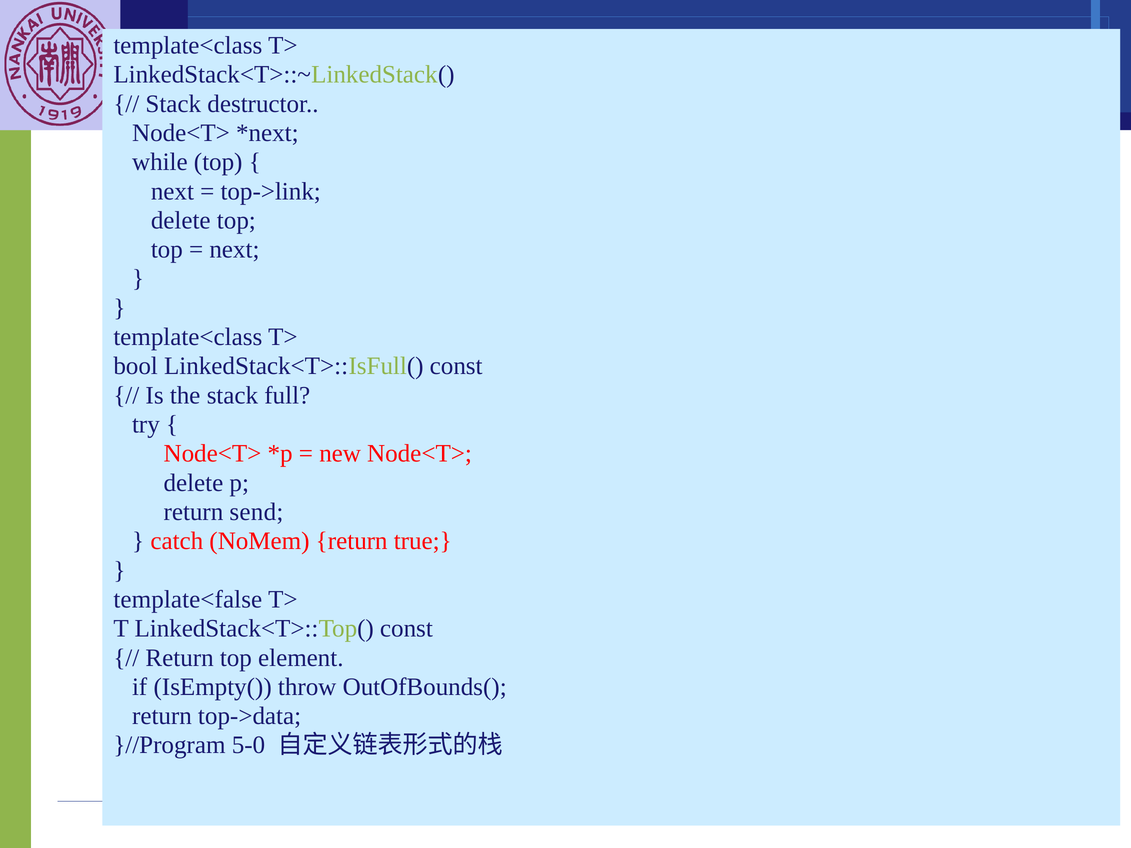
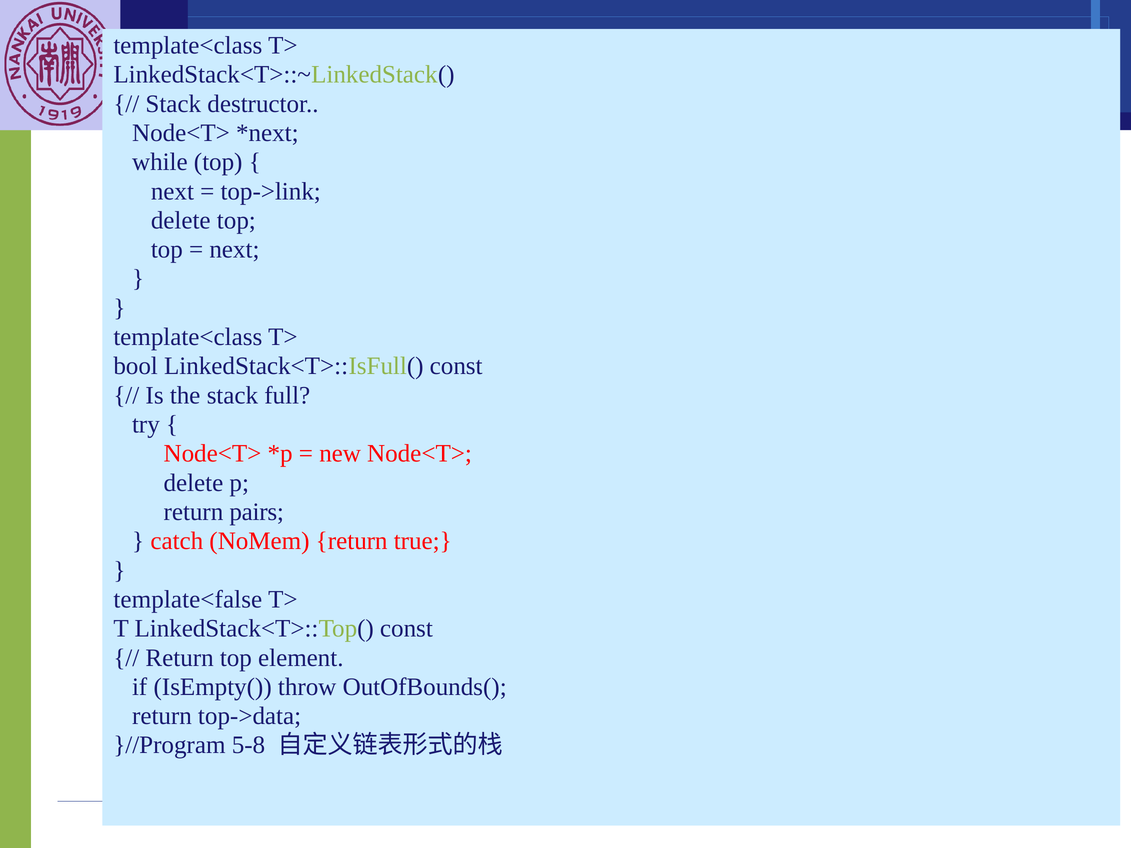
send: send -> pairs (257, 512)
5-0: 5-0 -> 5-8 (248, 745)
